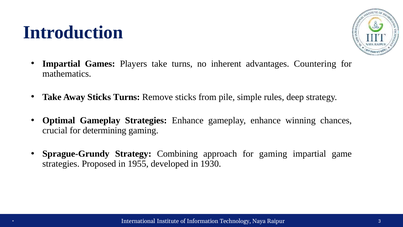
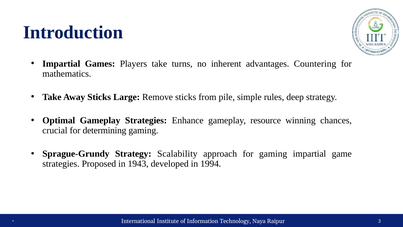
Sticks Turns: Turns -> Large (127, 97)
gameplay enhance: enhance -> resource (266, 120)
Combining: Combining -> Scalability (177, 154)
1955: 1955 -> 1943 (138, 164)
1930: 1930 -> 1994 (211, 164)
